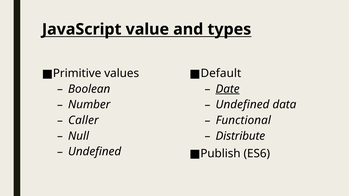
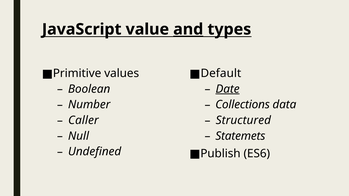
and underline: none -> present (188, 29)
Undefined: Undefined -> Collections (243, 105)
Functional: Functional -> Structured (243, 120)
Distribute: Distribute -> Statemets (240, 136)
